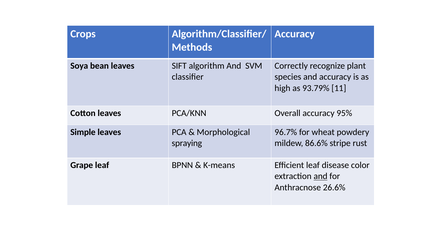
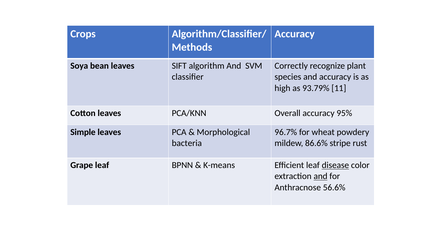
spraying: spraying -> bacteria (187, 143)
disease underline: none -> present (335, 165)
26.6%: 26.6% -> 56.6% (334, 187)
